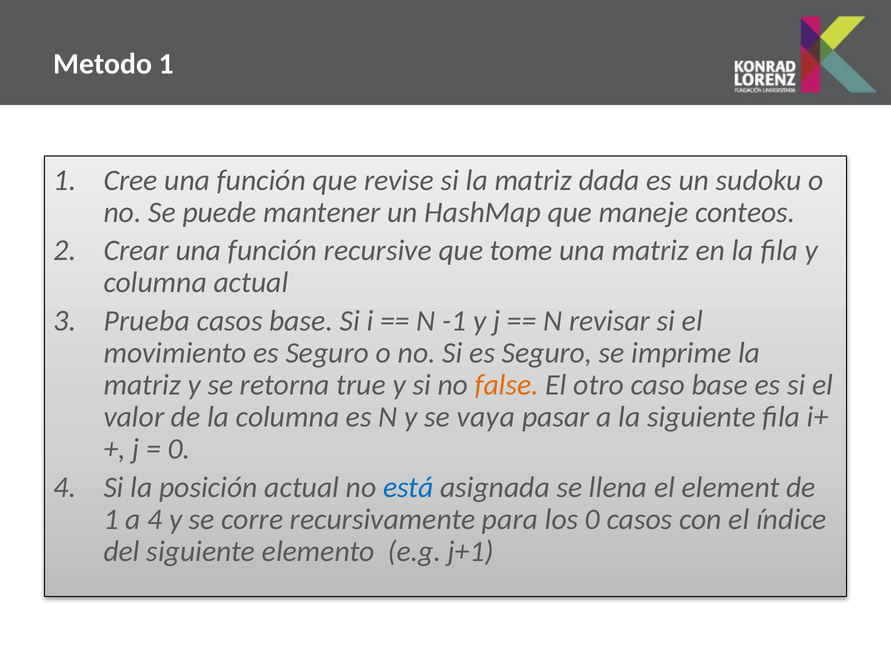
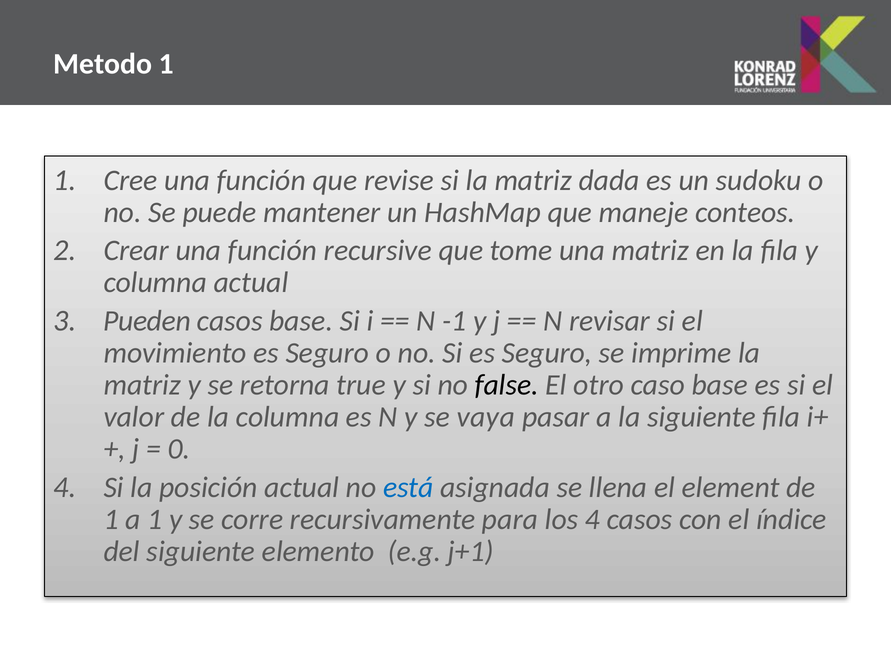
Prueba: Prueba -> Pueden (147, 321)
false colour: orange -> black (507, 385)
a 4: 4 -> 1 (155, 520)
los 0: 0 -> 4 (592, 520)
